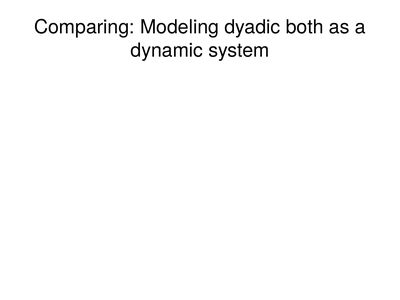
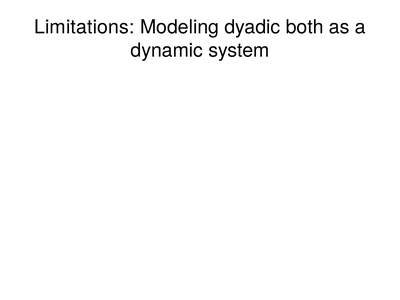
Comparing: Comparing -> Limitations (84, 27)
